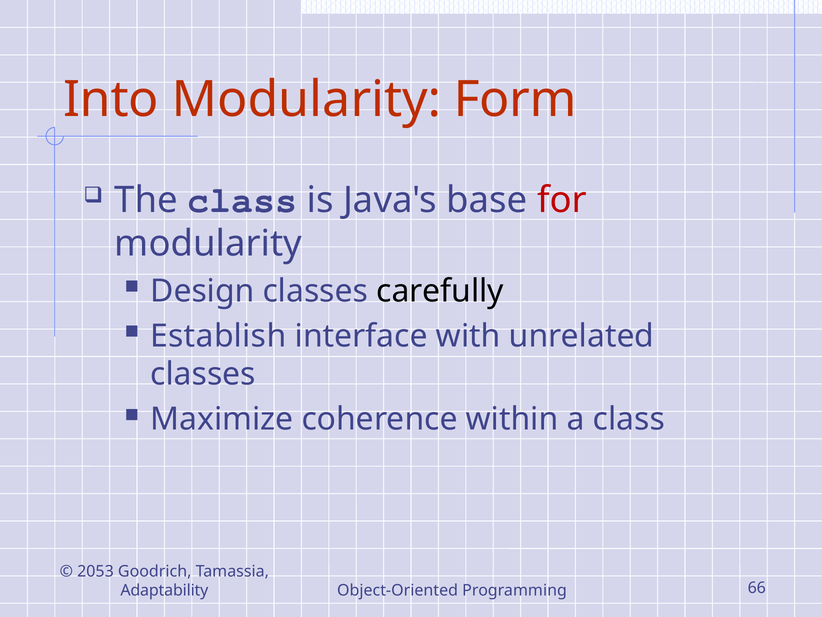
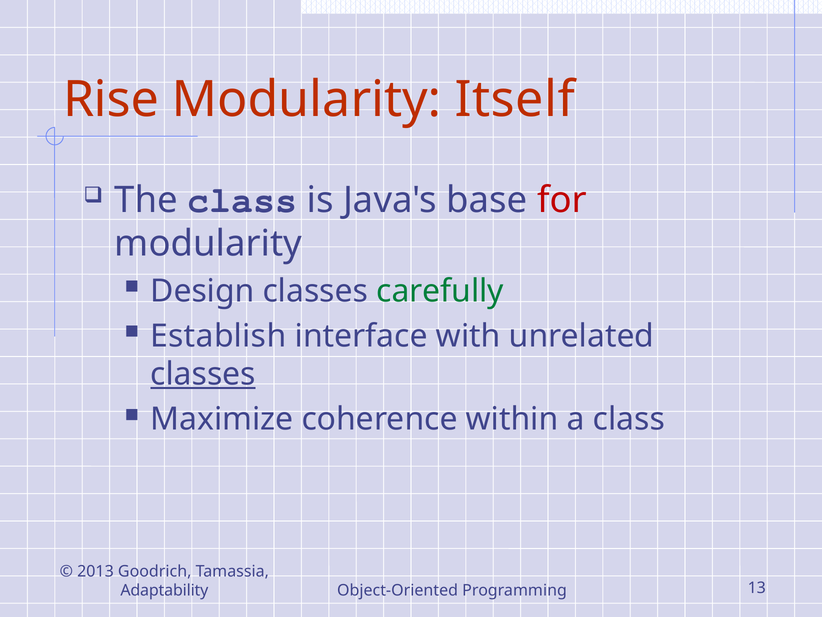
Into: Into -> Rise (111, 99)
Form: Form -> Itself (515, 99)
carefully colour: black -> green (440, 291)
classes underline: none -> present (203, 374)
2053: 2053 -> 2013 (95, 571)
66: 66 -> 13 (757, 588)
